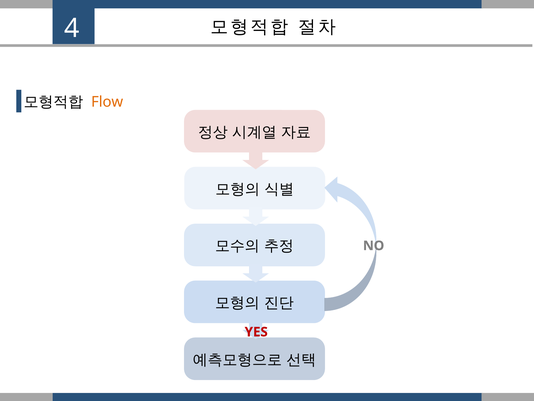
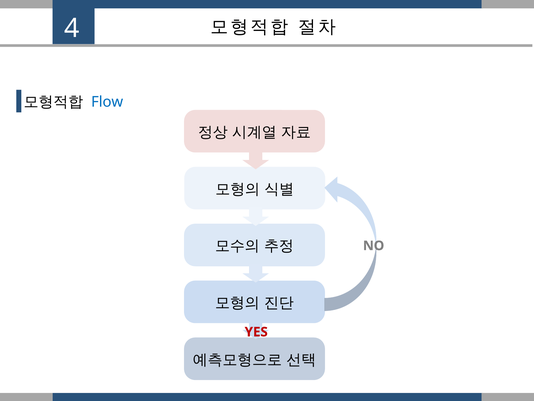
Flow colour: orange -> blue (107, 102)
